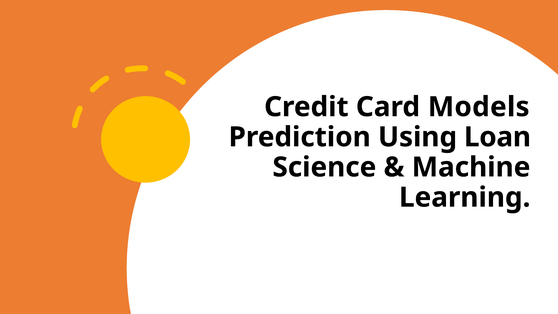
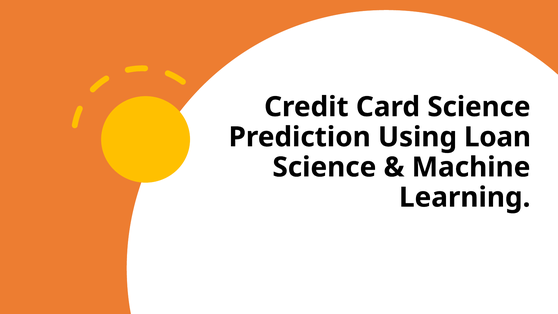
Card Models: Models -> Science (479, 107)
